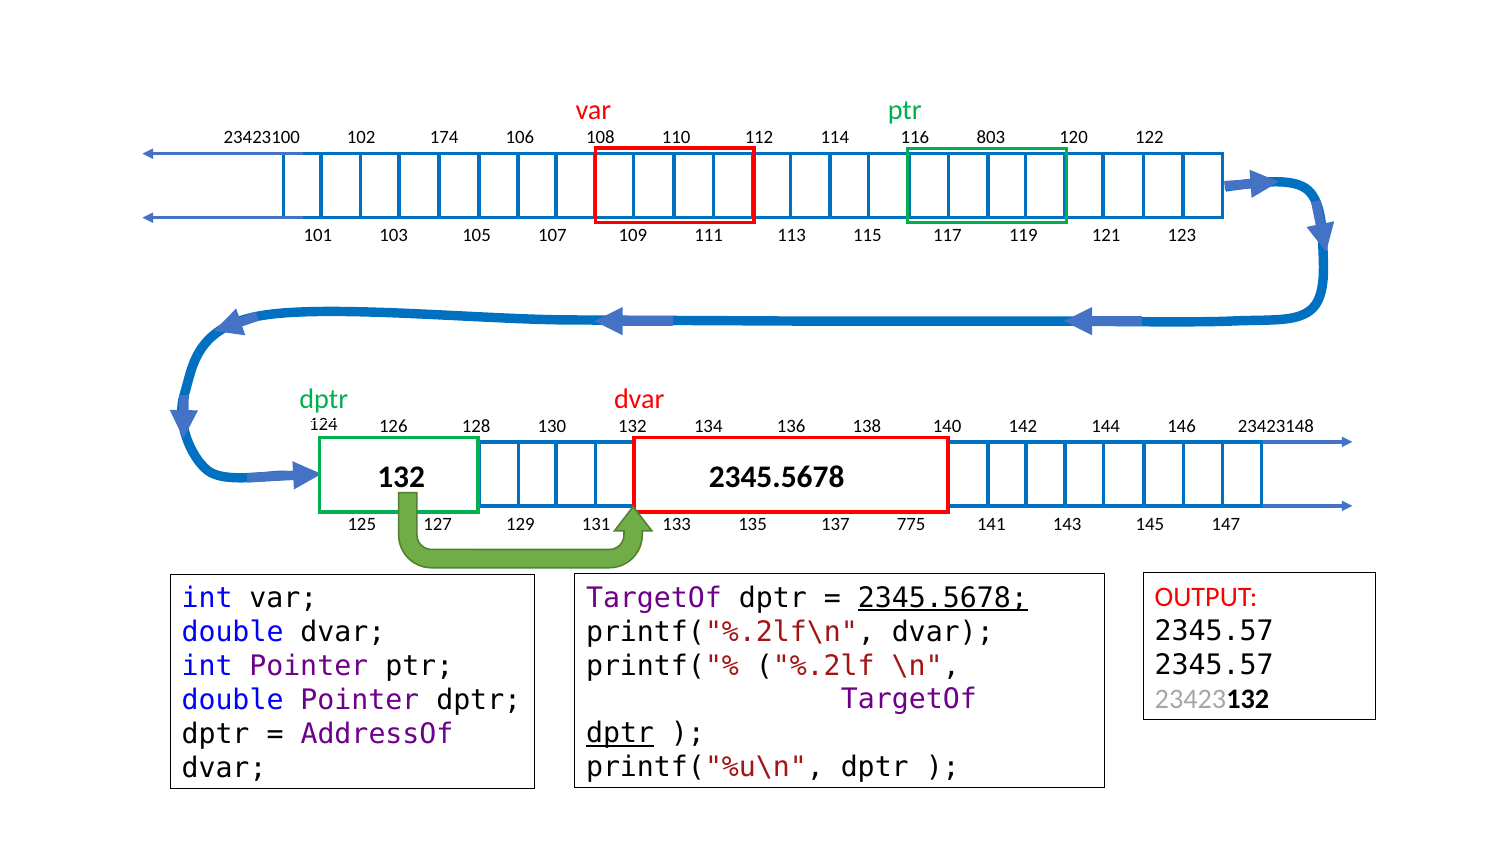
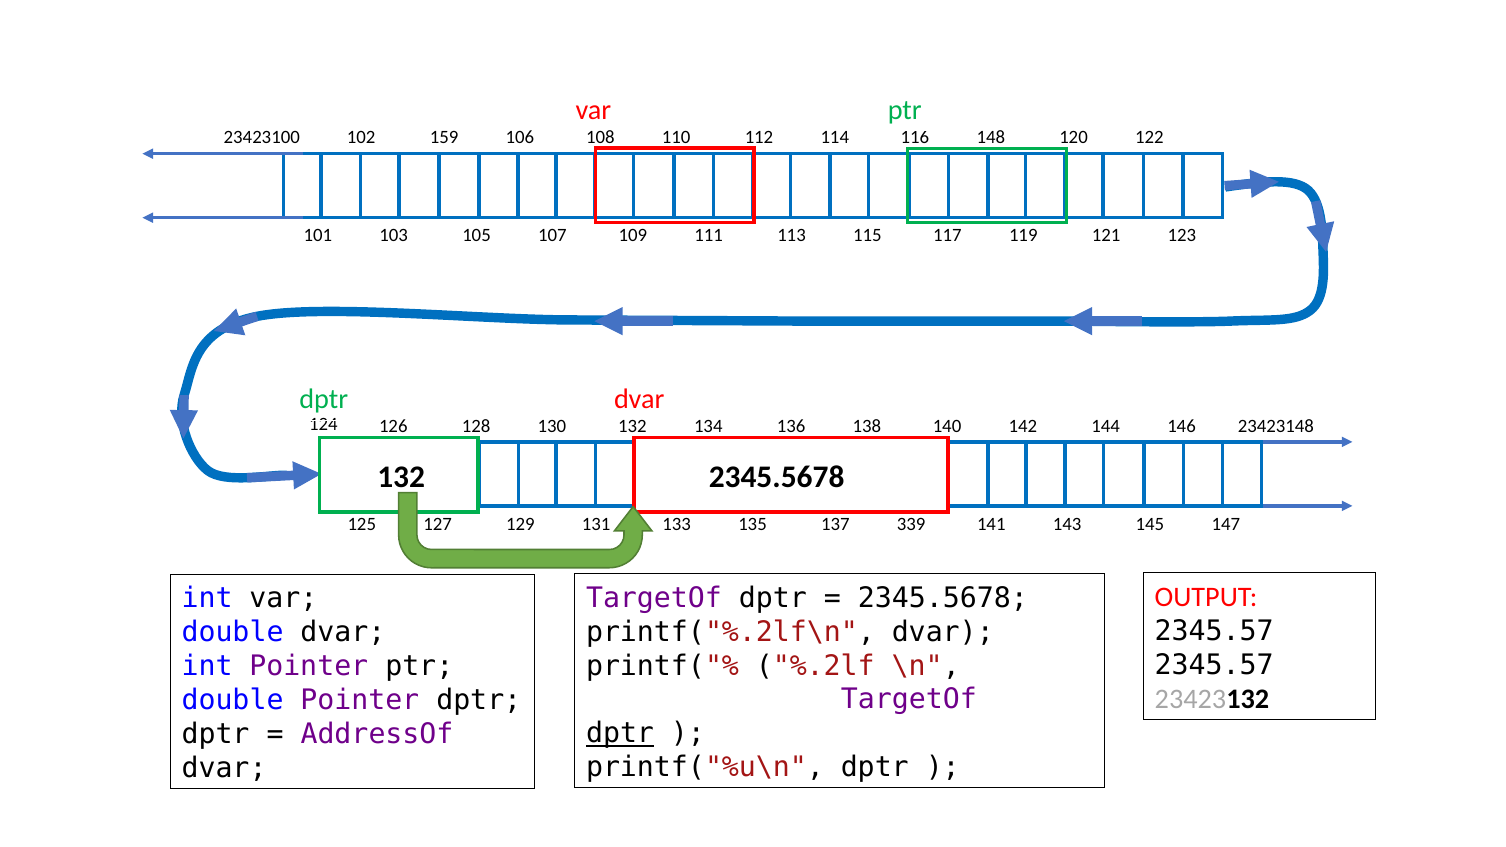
174: 174 -> 159 (444, 138)
803: 803 -> 148 (991, 138)
775: 775 -> 339 (911, 524)
2345.5678 underline: present -> none (943, 598)
